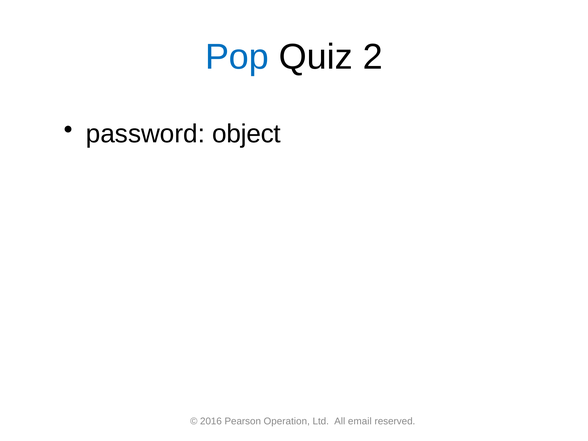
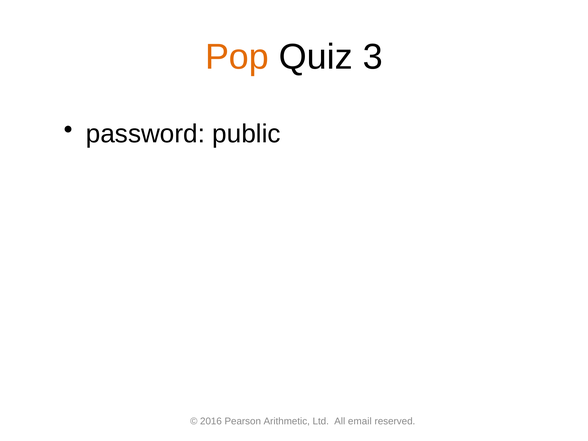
Pop colour: blue -> orange (237, 57)
2: 2 -> 3 (373, 57)
object: object -> public (246, 134)
Operation: Operation -> Arithmetic (287, 421)
